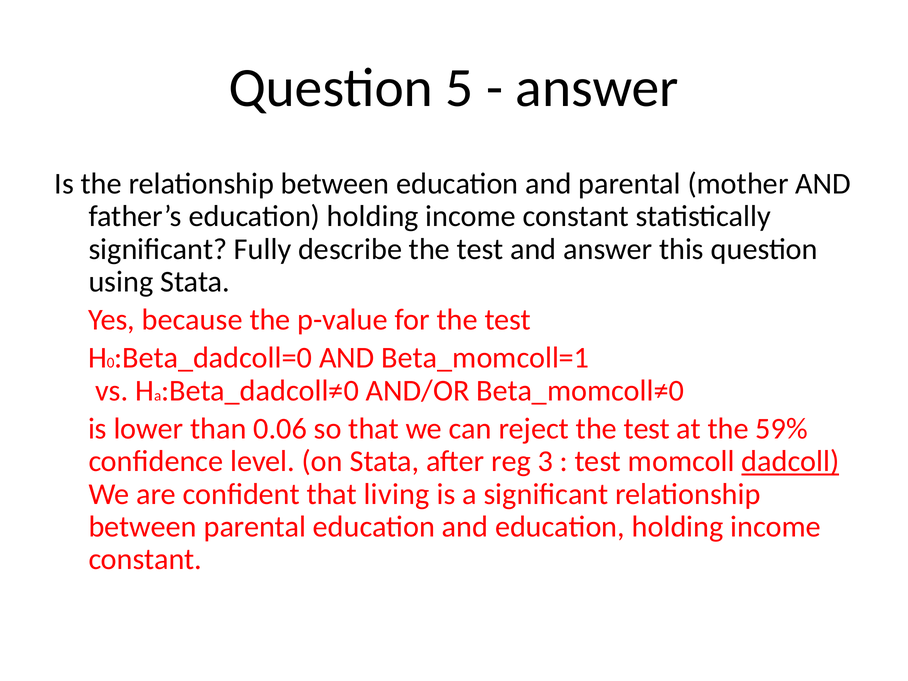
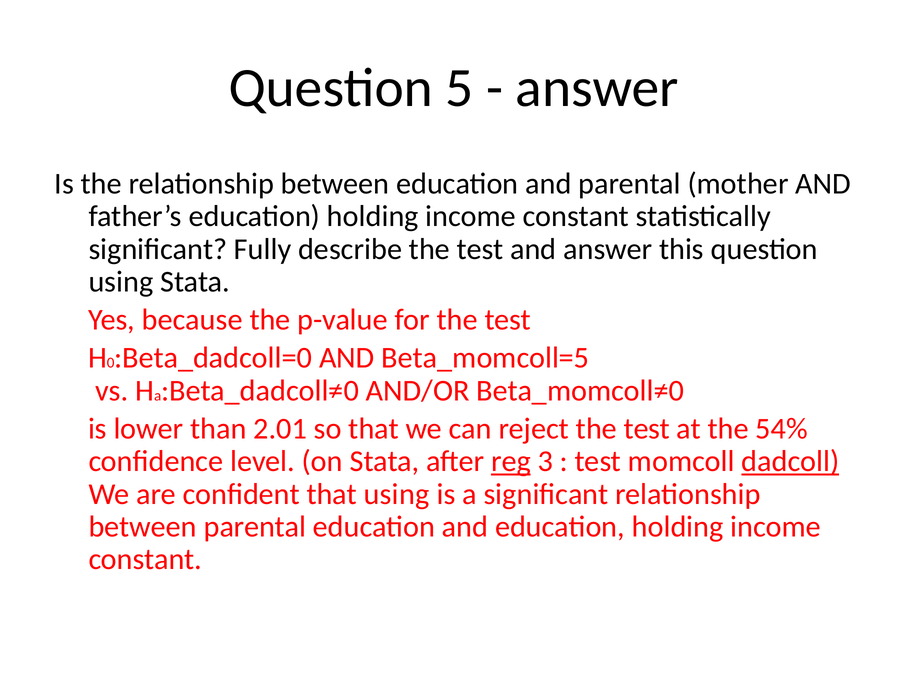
Beta_momcoll=1: Beta_momcoll=1 -> Beta_momcoll=5 (485, 358)
0.06: 0.06 -> 2.01 (280, 429)
59%: 59% -> 54% (782, 429)
reg underline: none -> present (511, 461)
that living: living -> using (397, 494)
